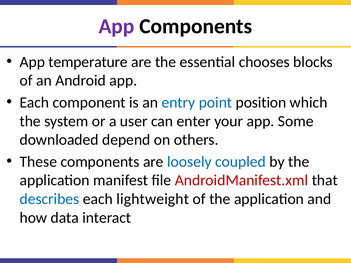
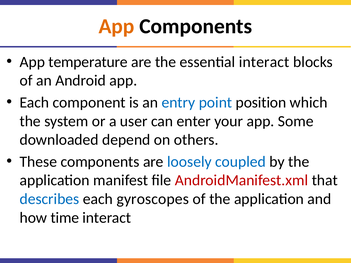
App colour: purple -> orange (116, 26)
essential chooses: chooses -> interact (264, 62)
lightweight: lightweight -> gyroscopes (153, 199)
data: data -> time (65, 218)
